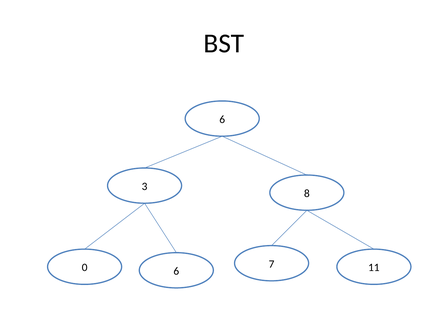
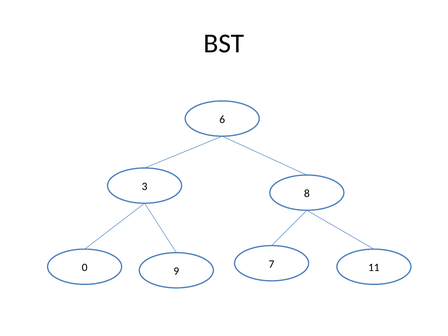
0 6: 6 -> 9 (176, 271)
